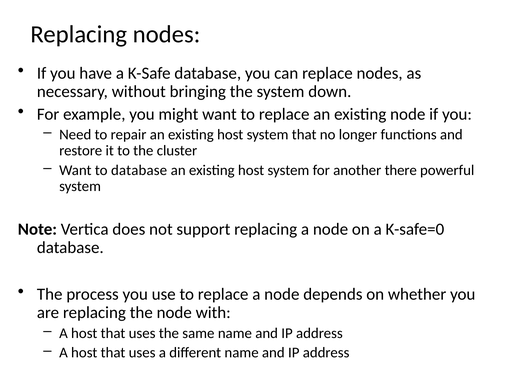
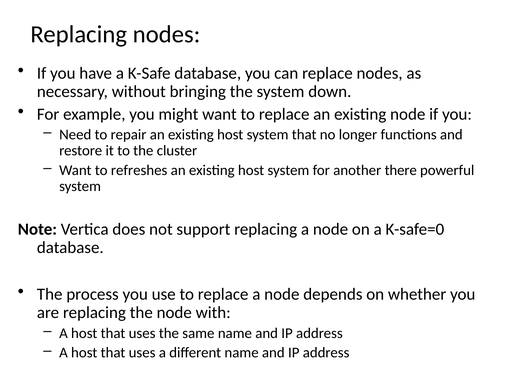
to database: database -> refreshes (139, 170)
